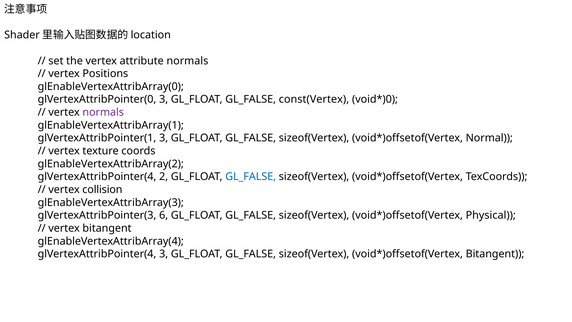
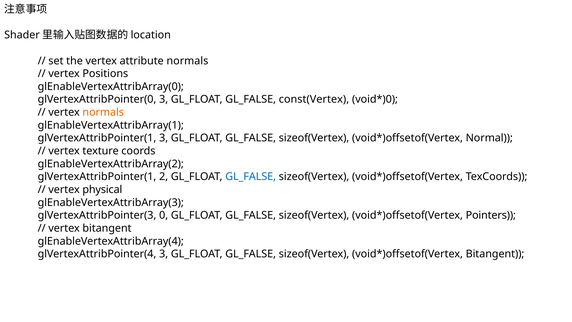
normals colour: purple -> orange (103, 112)
glVertexAttribPointer(4: glVertexAttribPointer(4 -> glVertexAttribPointer(1 (97, 177)
collision: collision -> physical (102, 189)
6: 6 -> 0 (164, 215)
Physical: Physical -> Pointers (491, 215)
